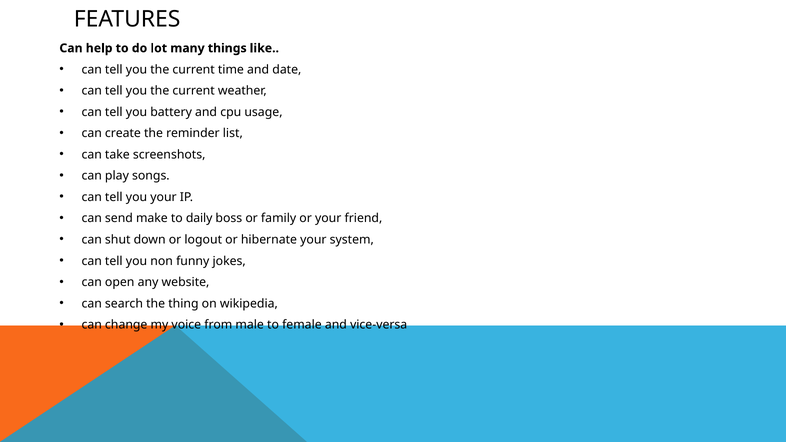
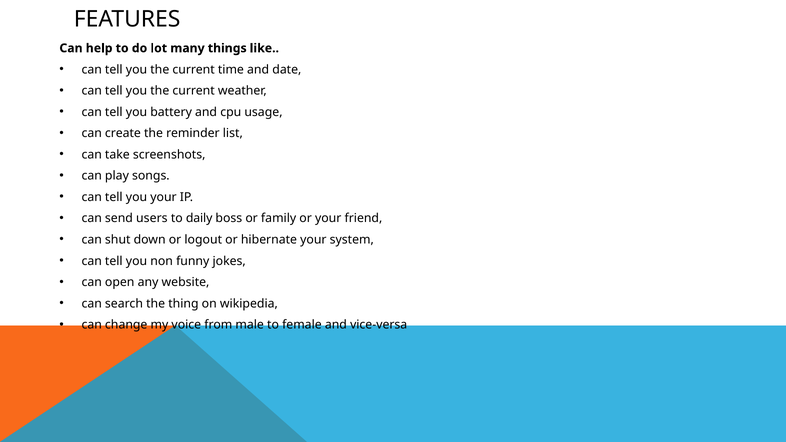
make: make -> users (152, 218)
